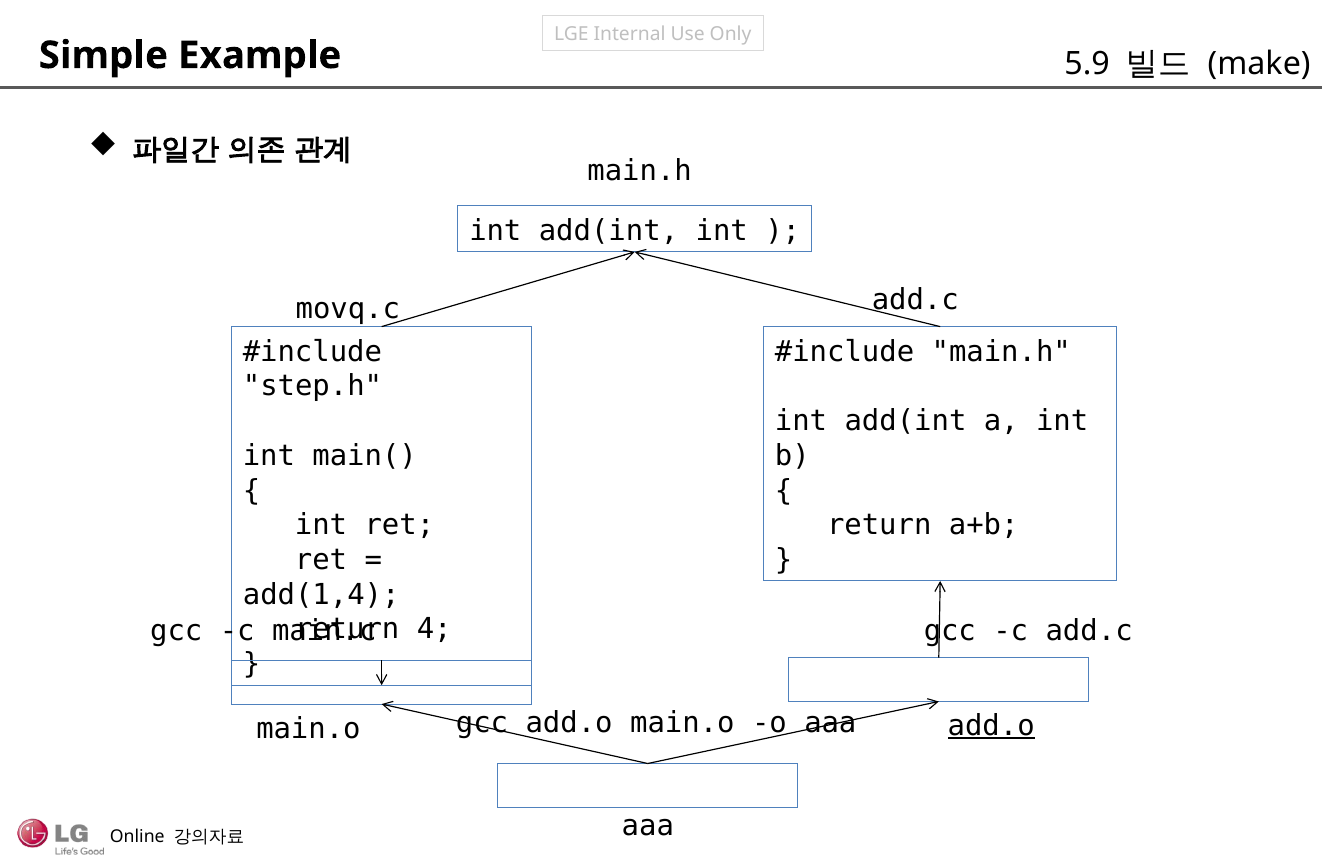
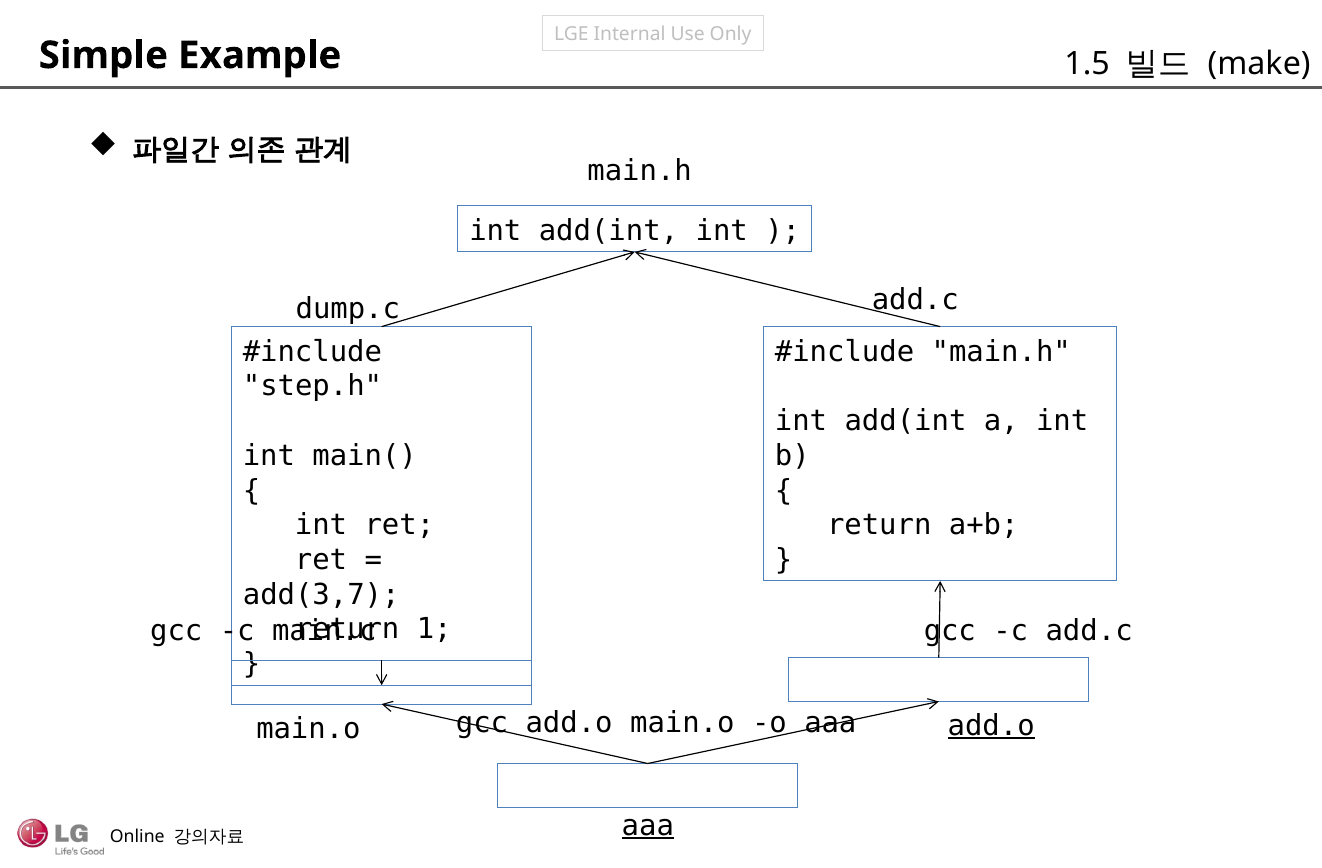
5.9: 5.9 -> 1.5 (1087, 64)
movq.c: movq.c -> dump.c (348, 309)
add(1,4: add(1,4 -> add(3,7 (321, 595)
4: 4 -> 1 (434, 630)
aaa underline: none -> present (648, 826)
